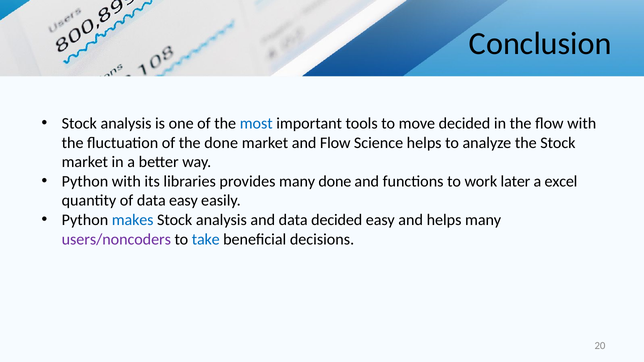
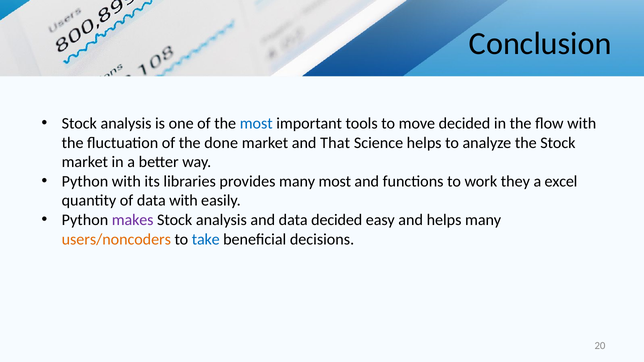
and Flow: Flow -> That (335, 143)
many done: done -> most (335, 181)
later: later -> they (515, 181)
data easy: easy -> with (184, 201)
makes colour: blue -> purple (133, 220)
users/noncoders colour: purple -> orange (116, 239)
